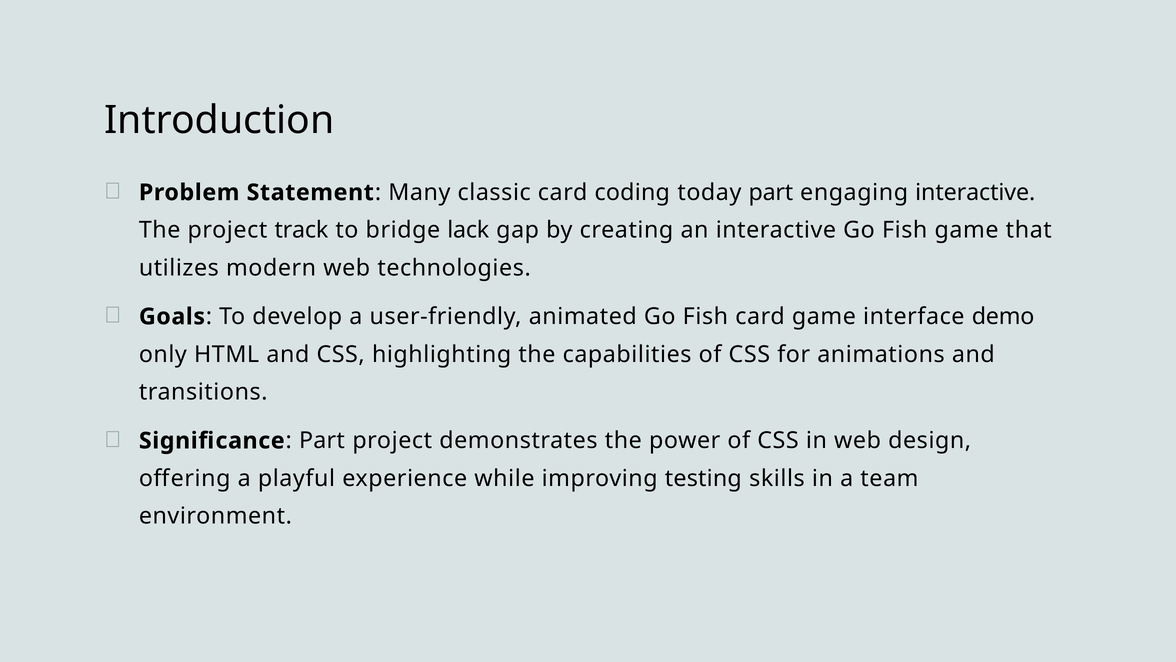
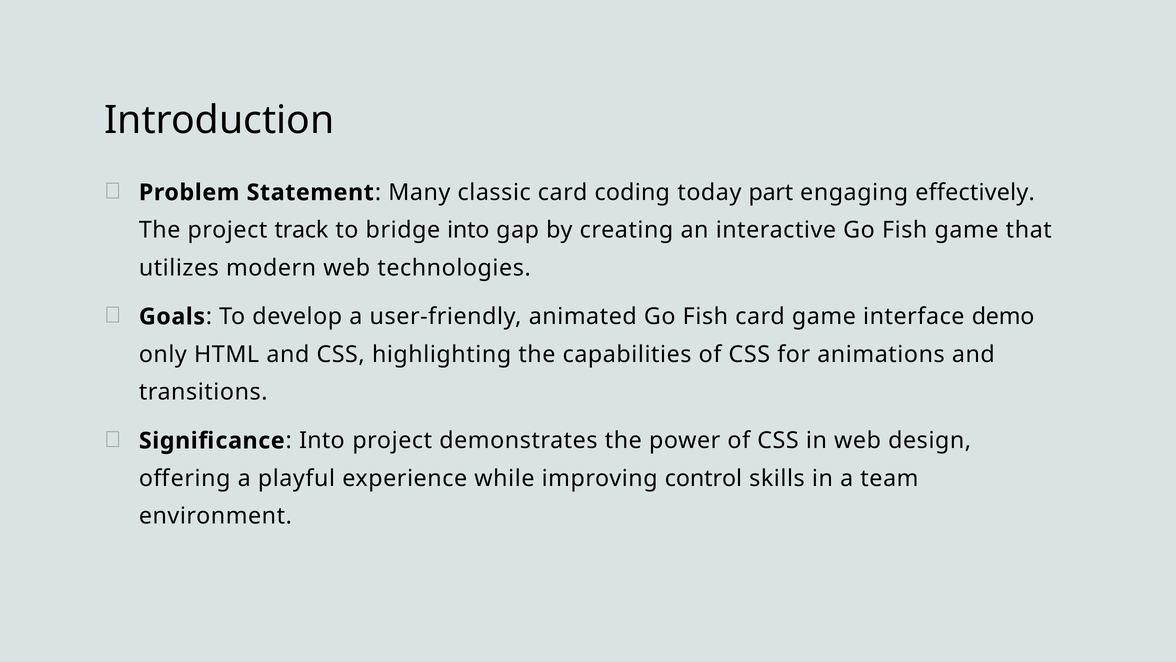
engaging interactive: interactive -> effectively (975, 192)
bridge lack: lack -> into (468, 230)
Part: Part -> Into (322, 440)
testing: testing -> control (703, 478)
